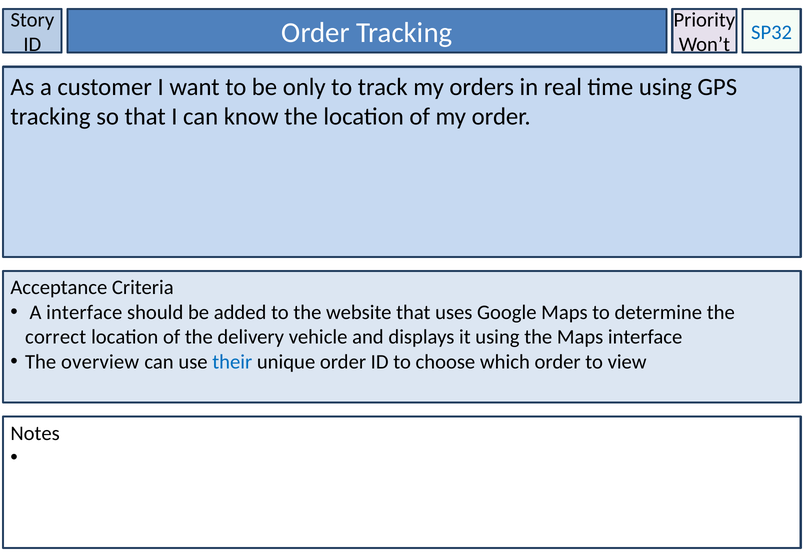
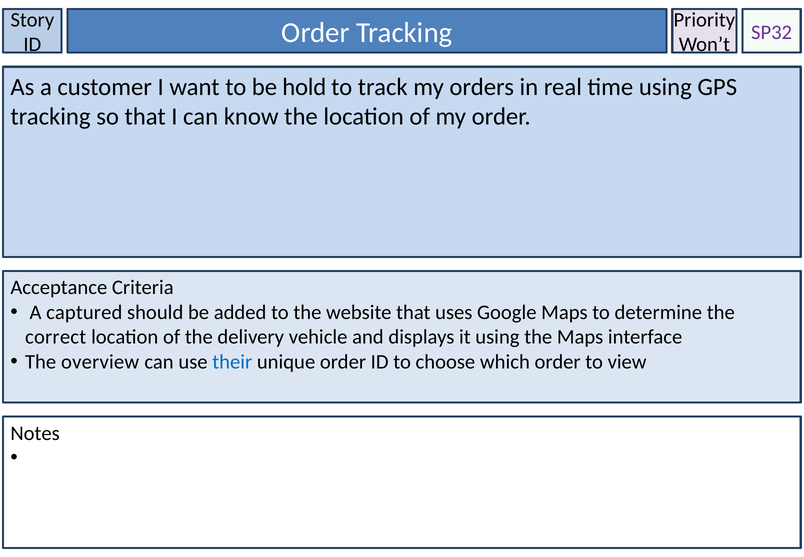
SP32 colour: blue -> purple (772, 32)
only: only -> hold (304, 87)
A interface: interface -> captured (84, 312)
